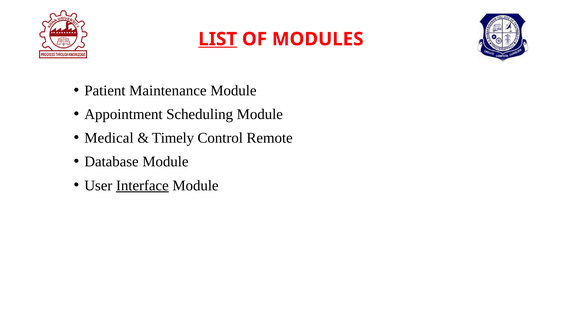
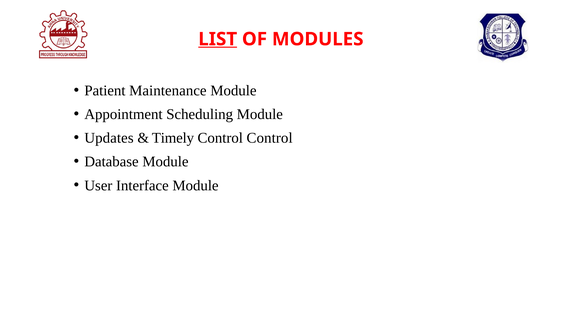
Medical: Medical -> Updates (109, 138)
Control Remote: Remote -> Control (270, 138)
Interface underline: present -> none (142, 186)
